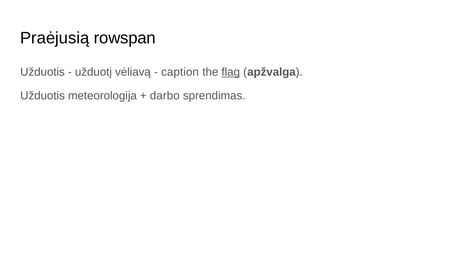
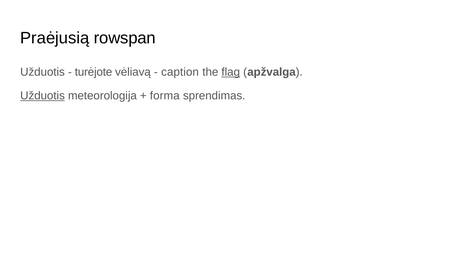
užduotį: užduotį -> turėjote (94, 72)
Užduotis underline: none -> present (43, 96)
darbo: darbo -> forma (165, 96)
